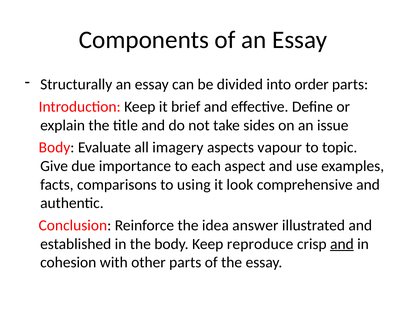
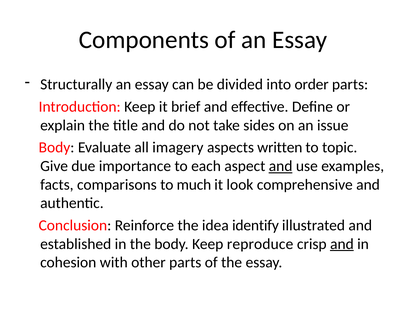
vapour: vapour -> written (280, 148)
and underline: none -> present (281, 166)
using: using -> much (194, 185)
answer: answer -> identify (255, 225)
